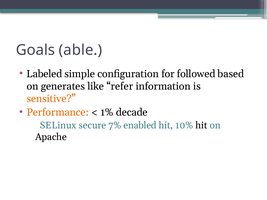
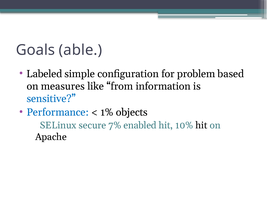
followed: followed -> problem (196, 74)
generates: generates -> measures (63, 86)
refer: refer -> from (120, 86)
sensitive colour: orange -> blue (51, 99)
Performance colour: orange -> blue (58, 112)
decade: decade -> objects (132, 112)
